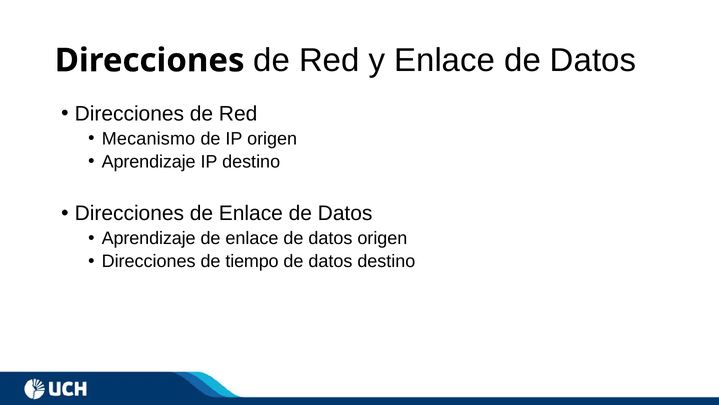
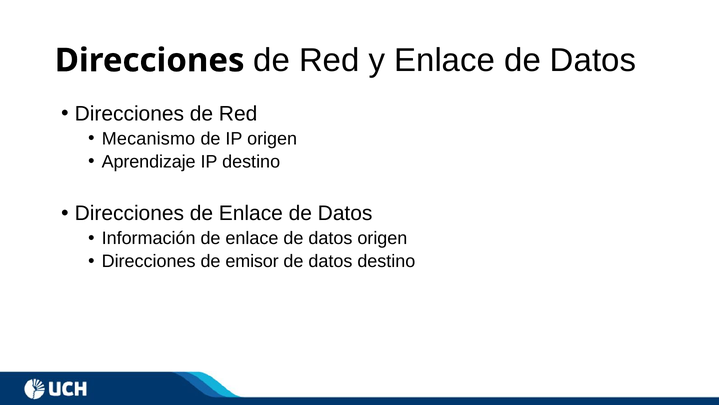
Aprendizaje: Aprendizaje -> Información (149, 238)
tiempo: tiempo -> emisor (252, 261)
